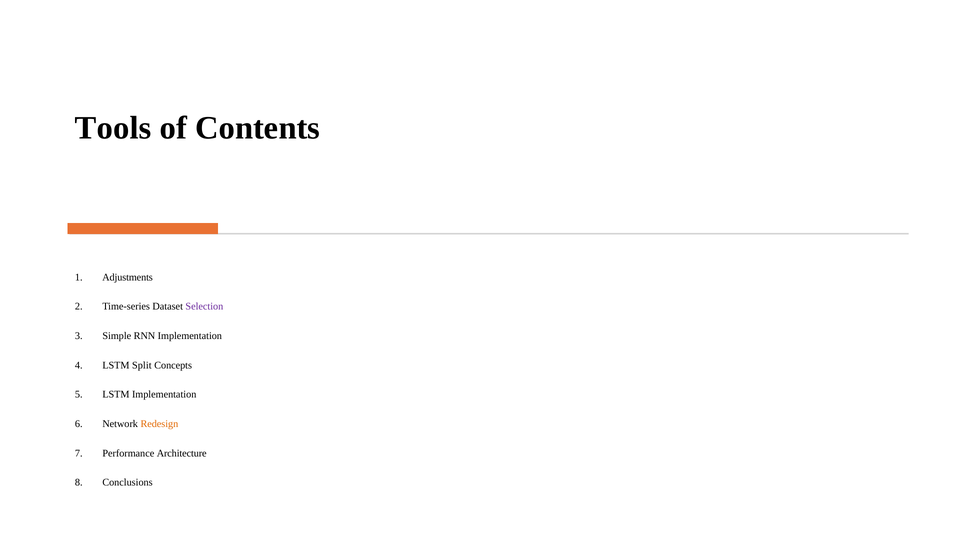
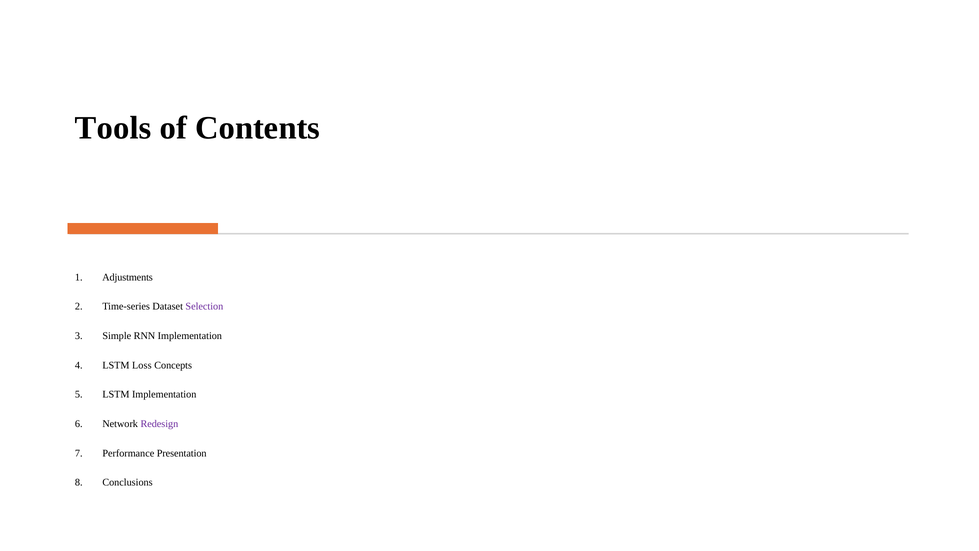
Split: Split -> Loss (142, 365)
Redesign colour: orange -> purple (159, 424)
Architecture: Architecture -> Presentation (182, 453)
